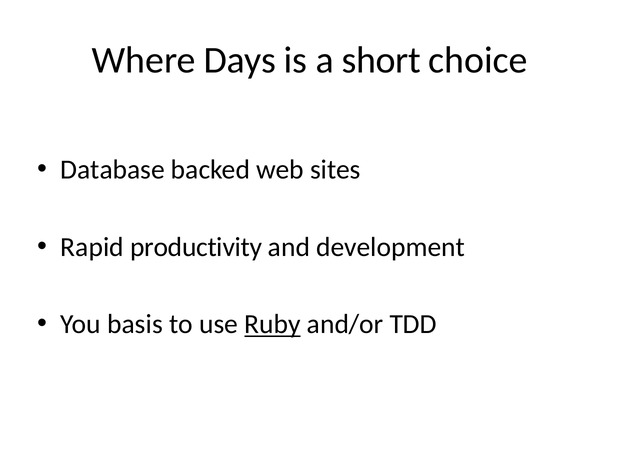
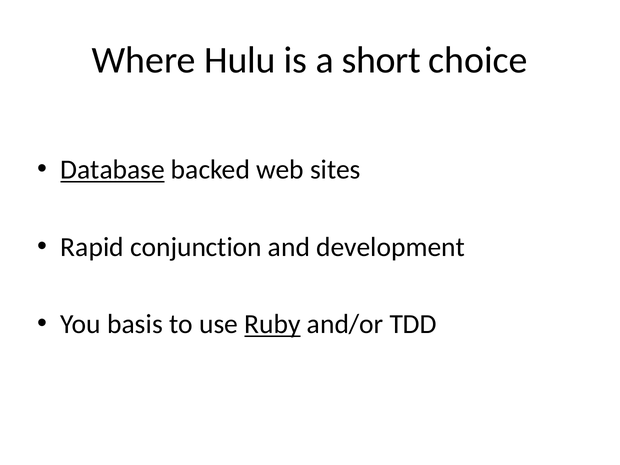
Days: Days -> Hulu (240, 60)
Database underline: none -> present (113, 170)
productivity: productivity -> conjunction (196, 247)
